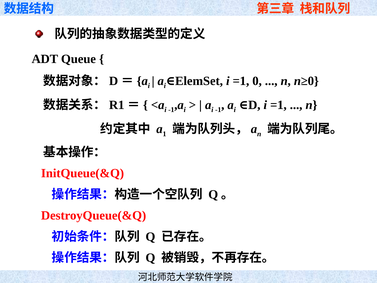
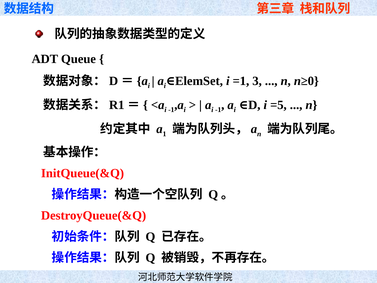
0: 0 -> 3 (257, 81)
=1: =1 -> =5 (278, 105)
